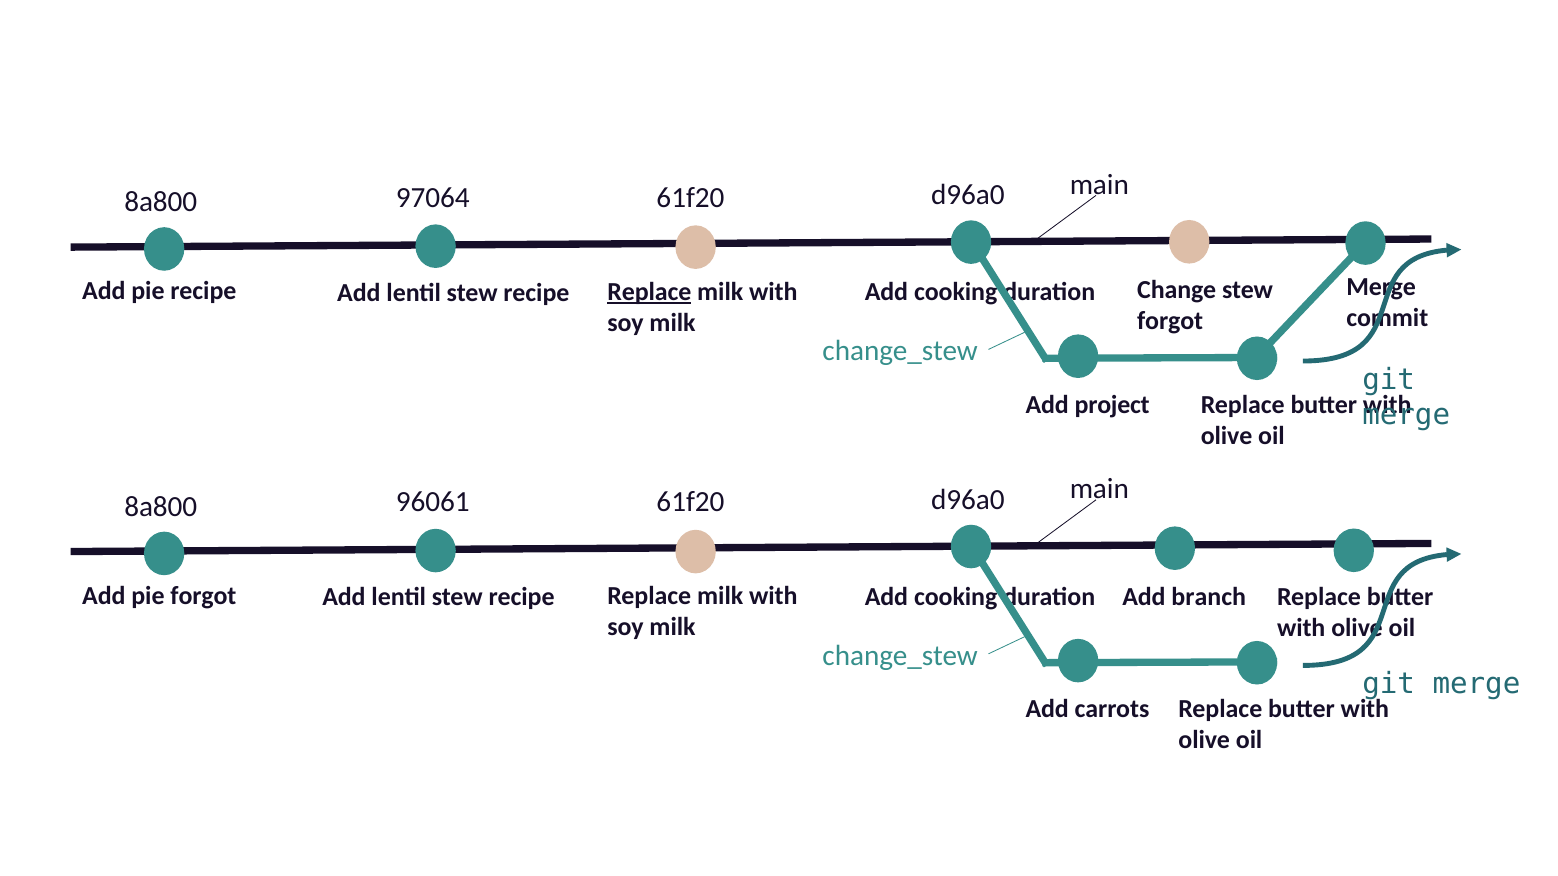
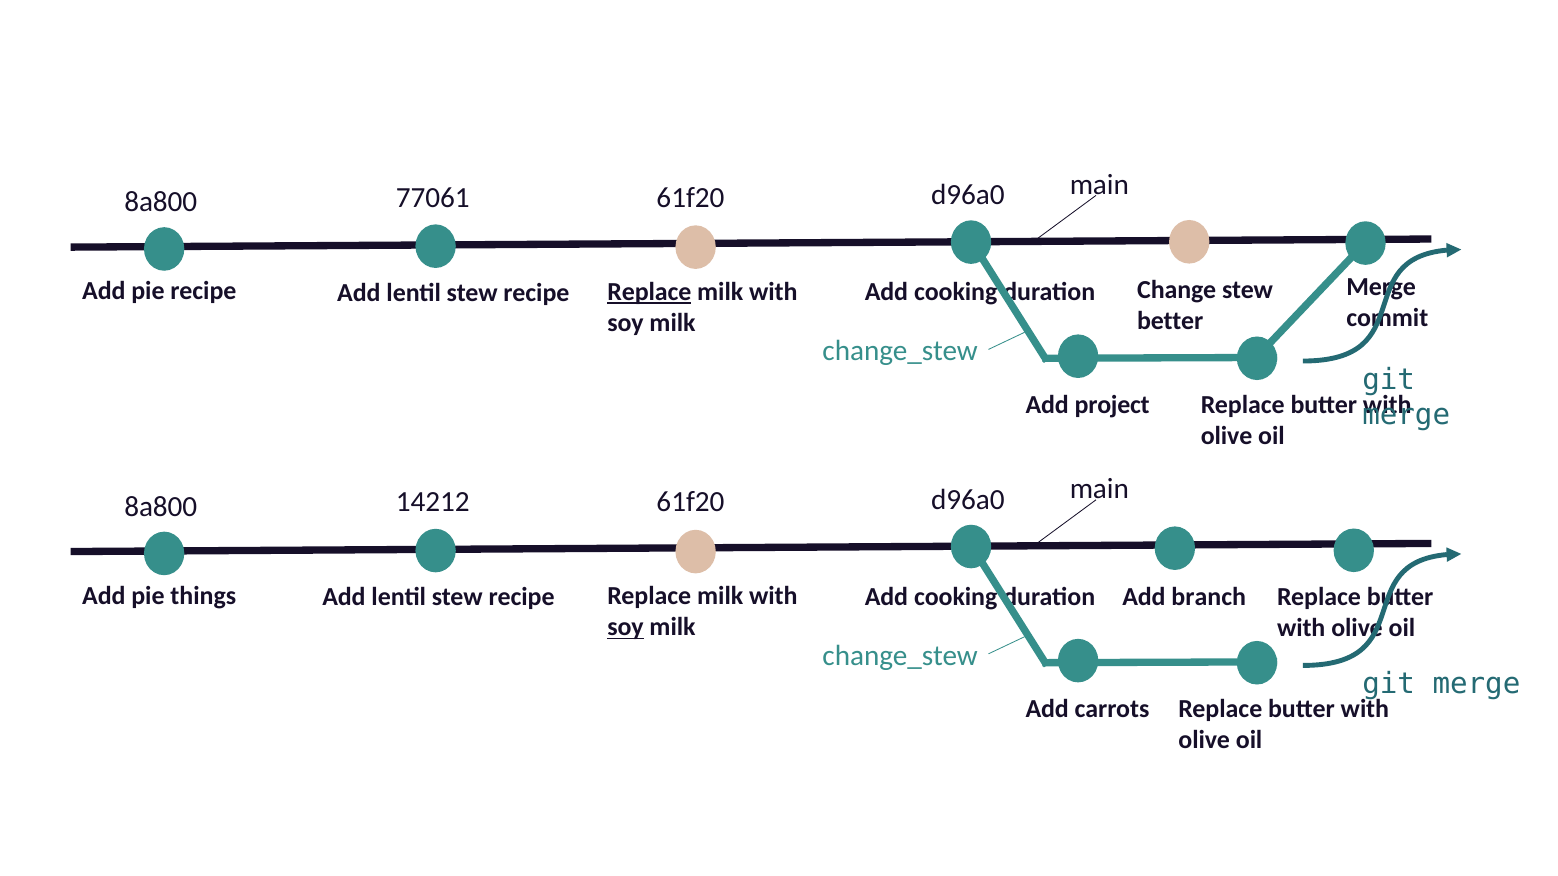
97064: 97064 -> 77061 (433, 197)
forgot: forgot -> better (1170, 321)
96061: 96061 -> 14212 (433, 502)
pie forgot: forgot -> things (203, 596)
soy underline: none -> present (625, 628)
